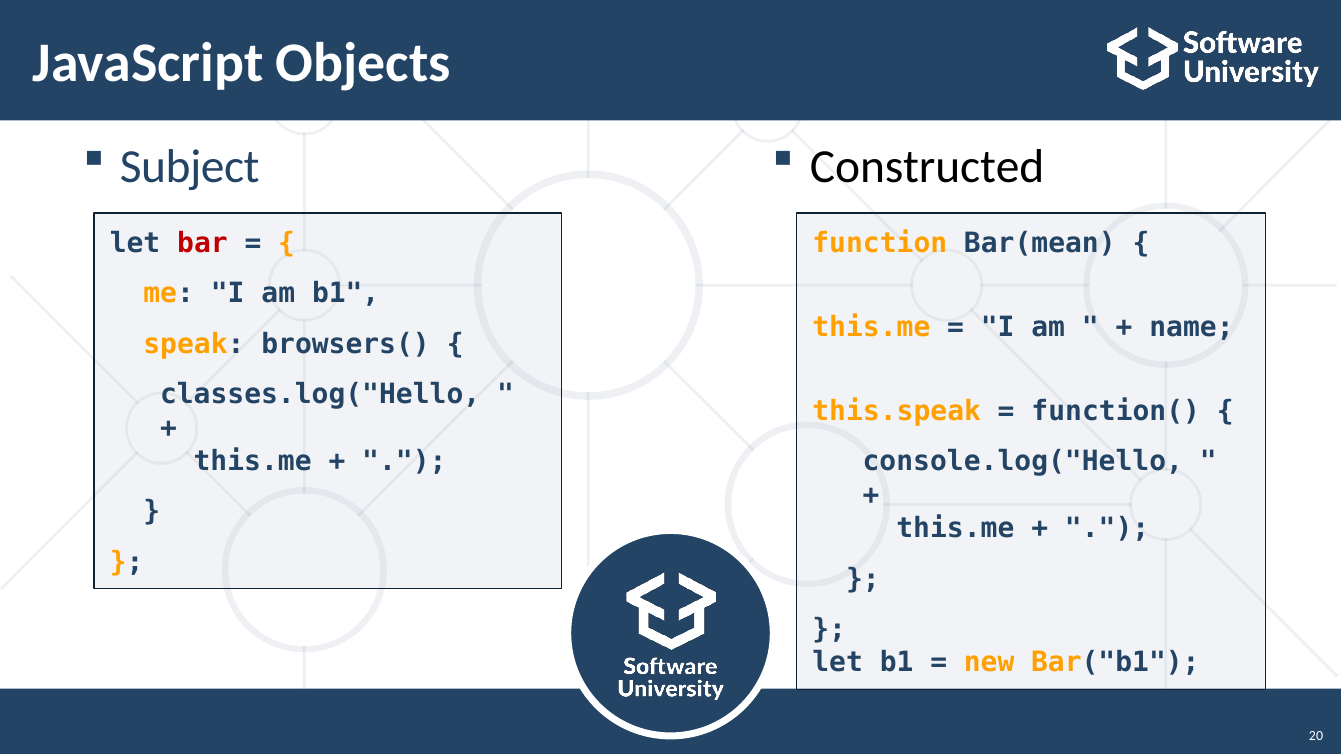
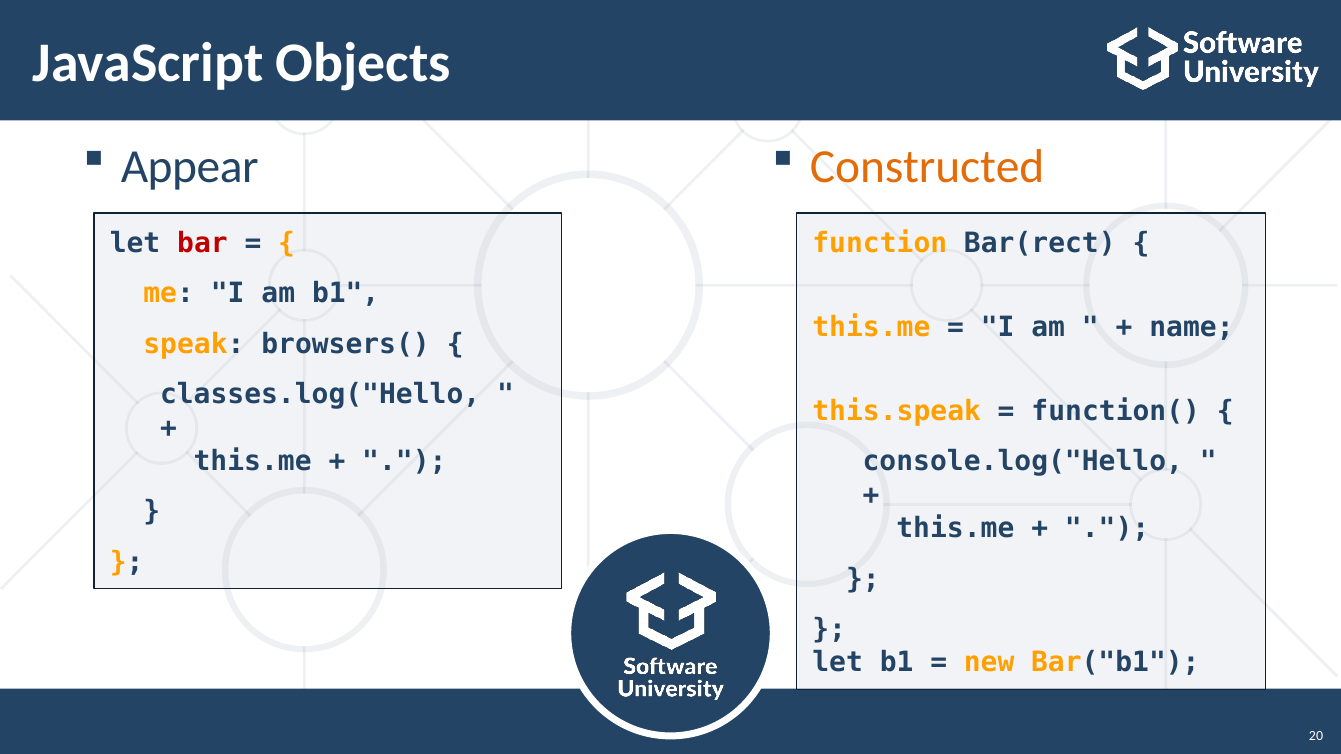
Subject: Subject -> Appear (190, 167)
Constructed colour: black -> orange (927, 167)
Bar(mean: Bar(mean -> Bar(rect (1040, 244)
